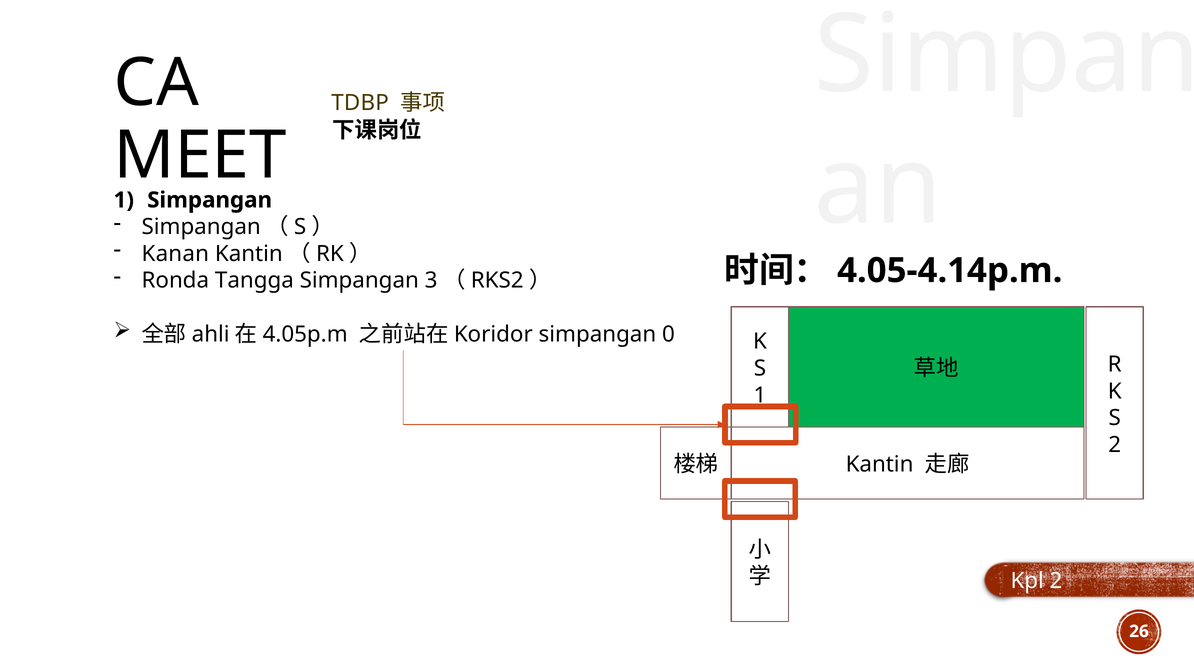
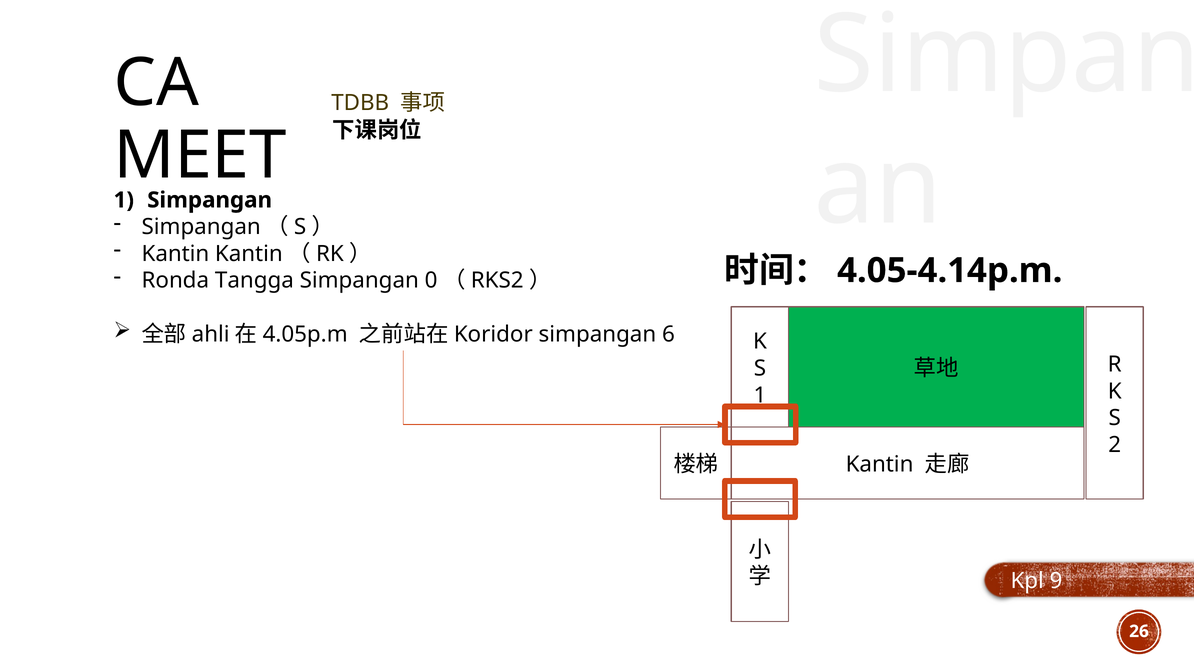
TDBP: TDBP -> TDBB (360, 103)
Kanan: Kanan -> Kantin (175, 254)
3: 3 -> 0 (431, 281)
0: 0 -> 6 (669, 335)
Kpl 2: 2 -> 9 (1056, 582)
